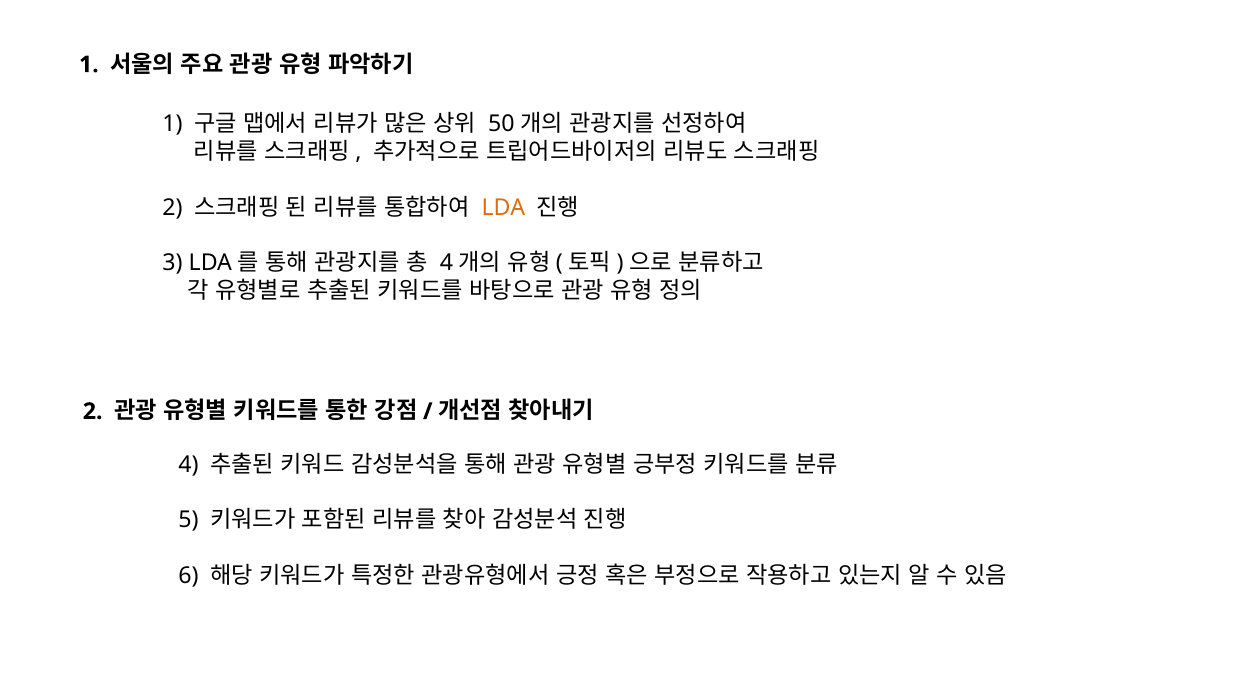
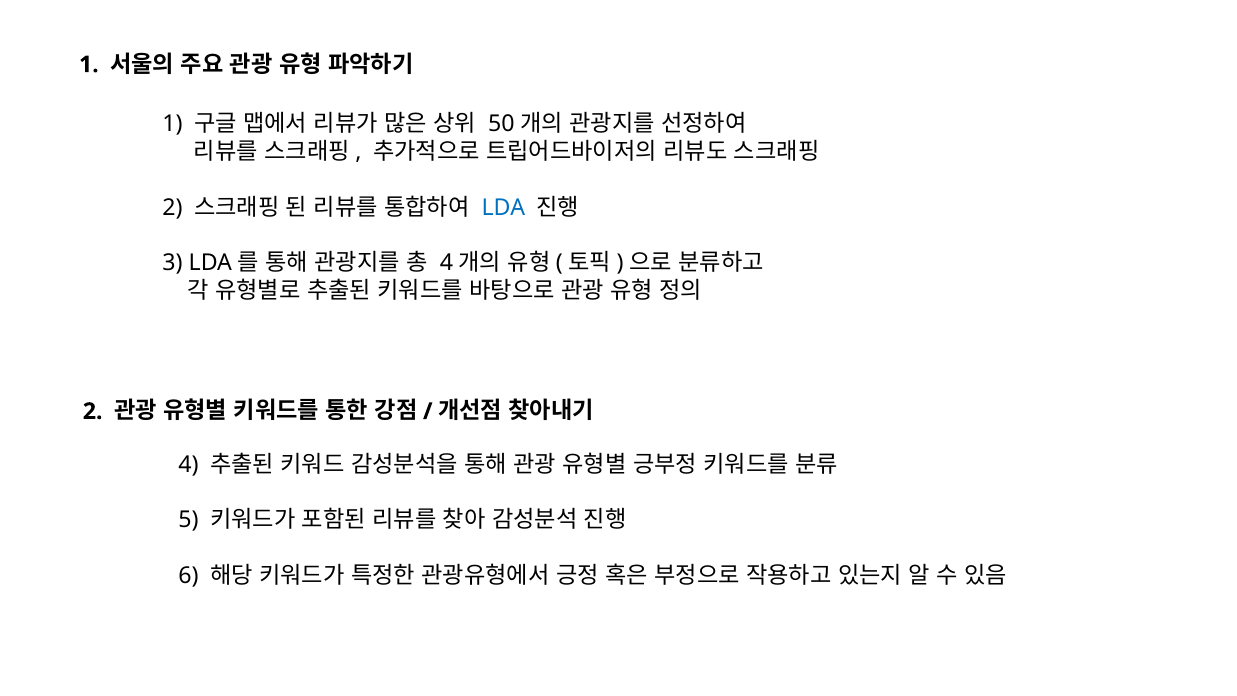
LDA colour: orange -> blue (503, 207)
